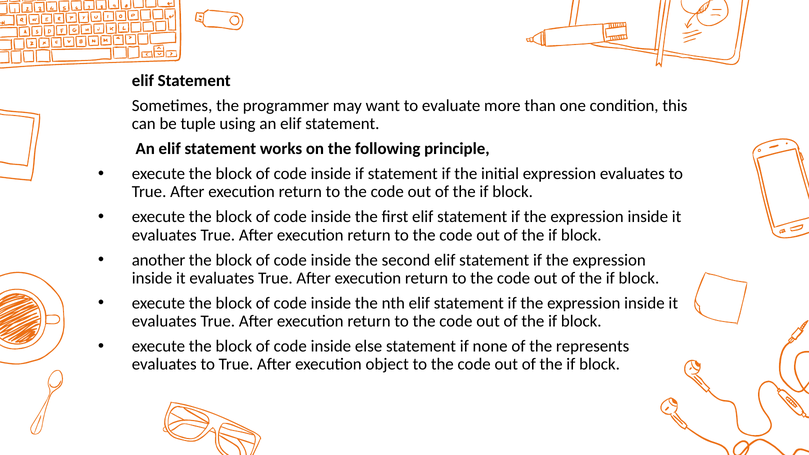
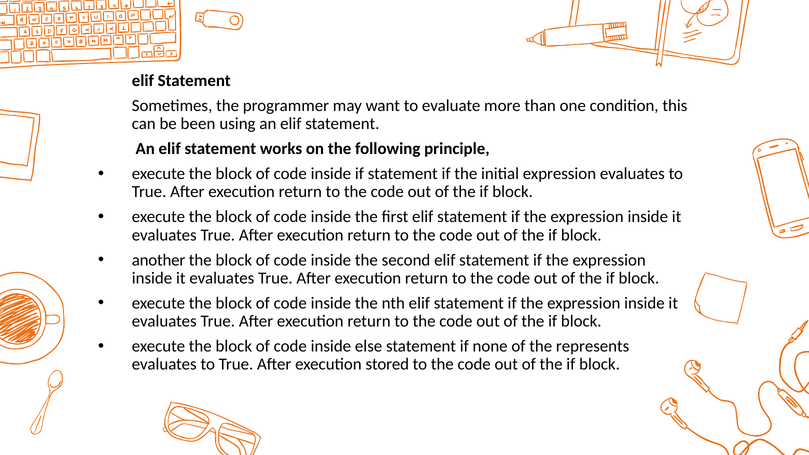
tuple: tuple -> been (198, 124)
object: object -> stored (387, 364)
